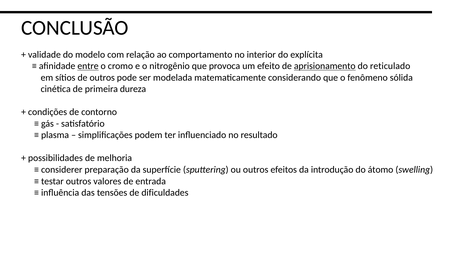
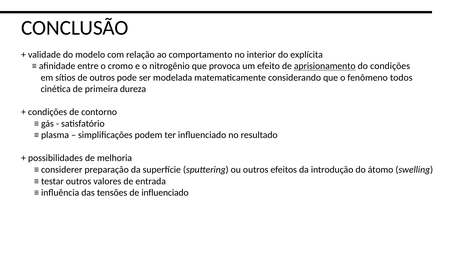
entre underline: present -> none (88, 66)
do reticulado: reticulado -> condições (390, 66)
sólida: sólida -> todos (401, 78)
de dificuldades: dificuldades -> influenciado (165, 193)
